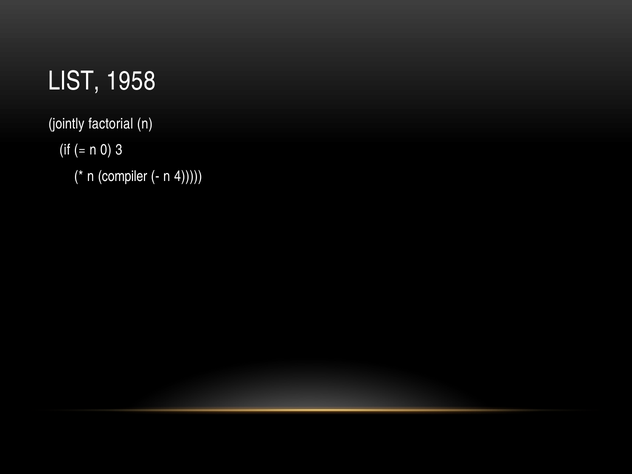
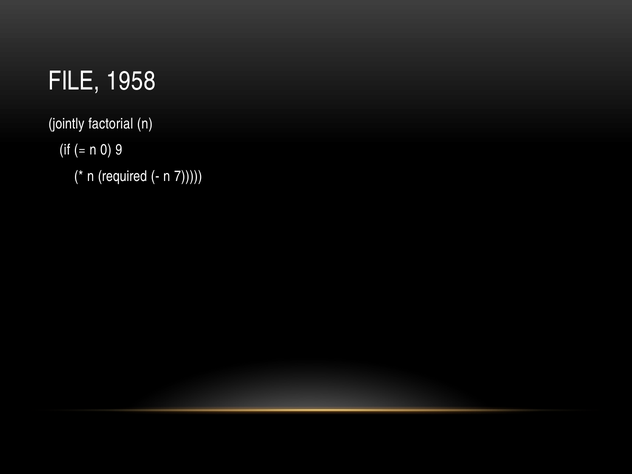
LIST: LIST -> FILE (74, 81)
3: 3 -> 9 (119, 150)
compiler: compiler -> required (122, 176)
4: 4 -> 7 (188, 176)
